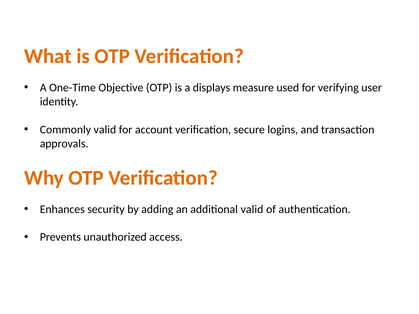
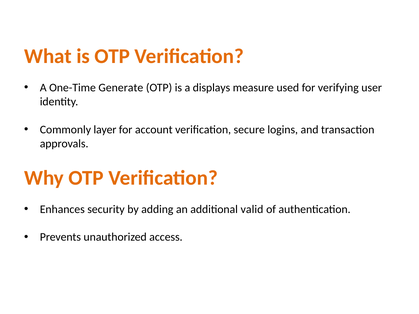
Objective: Objective -> Generate (121, 88)
Commonly valid: valid -> layer (105, 130)
